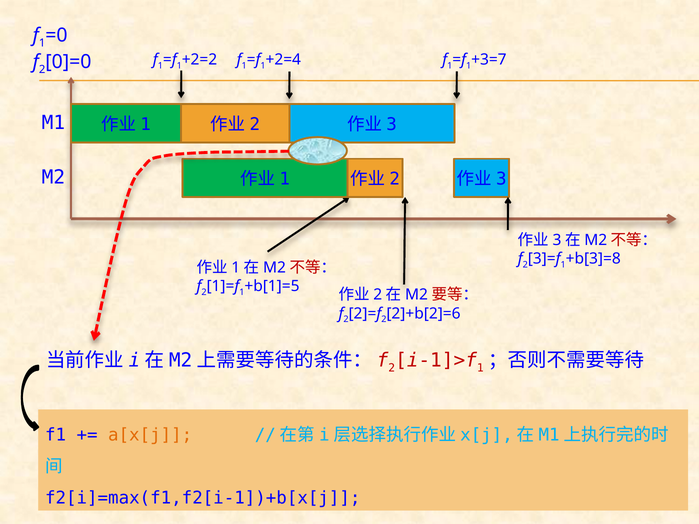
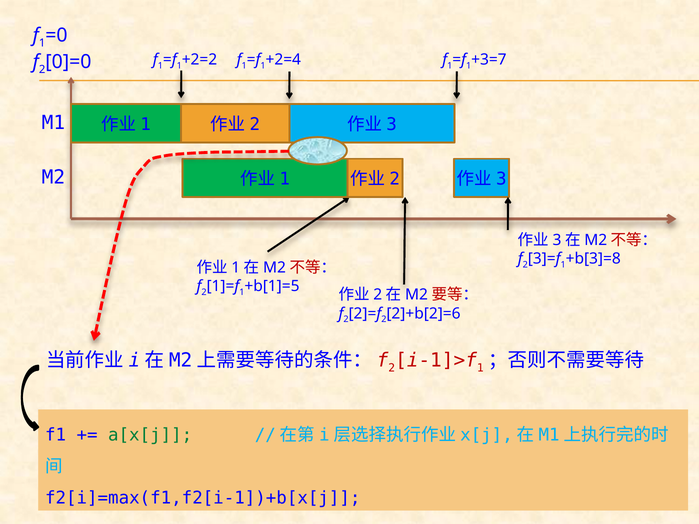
a[x[j colour: orange -> green (150, 435)
